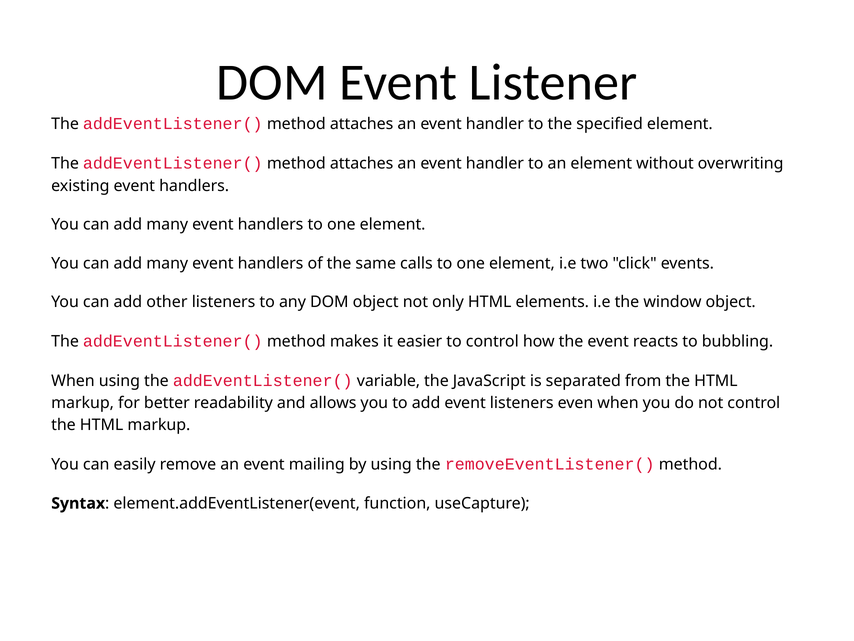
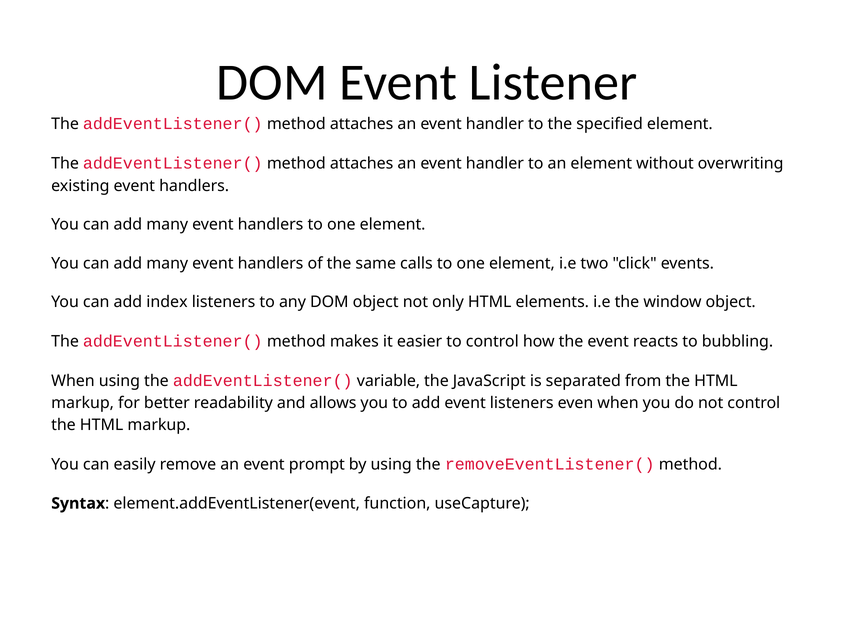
other: other -> index (167, 302)
mailing: mailing -> prompt (317, 464)
